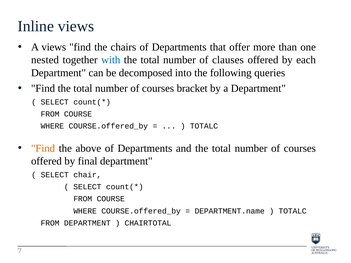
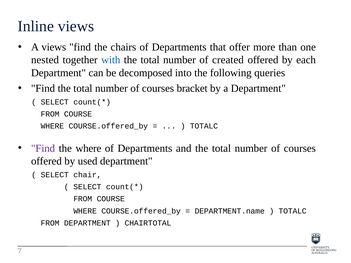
clauses: clauses -> created (228, 60)
Find colour: orange -> purple (43, 148)
the above: above -> where (88, 148)
final: final -> used (88, 161)
